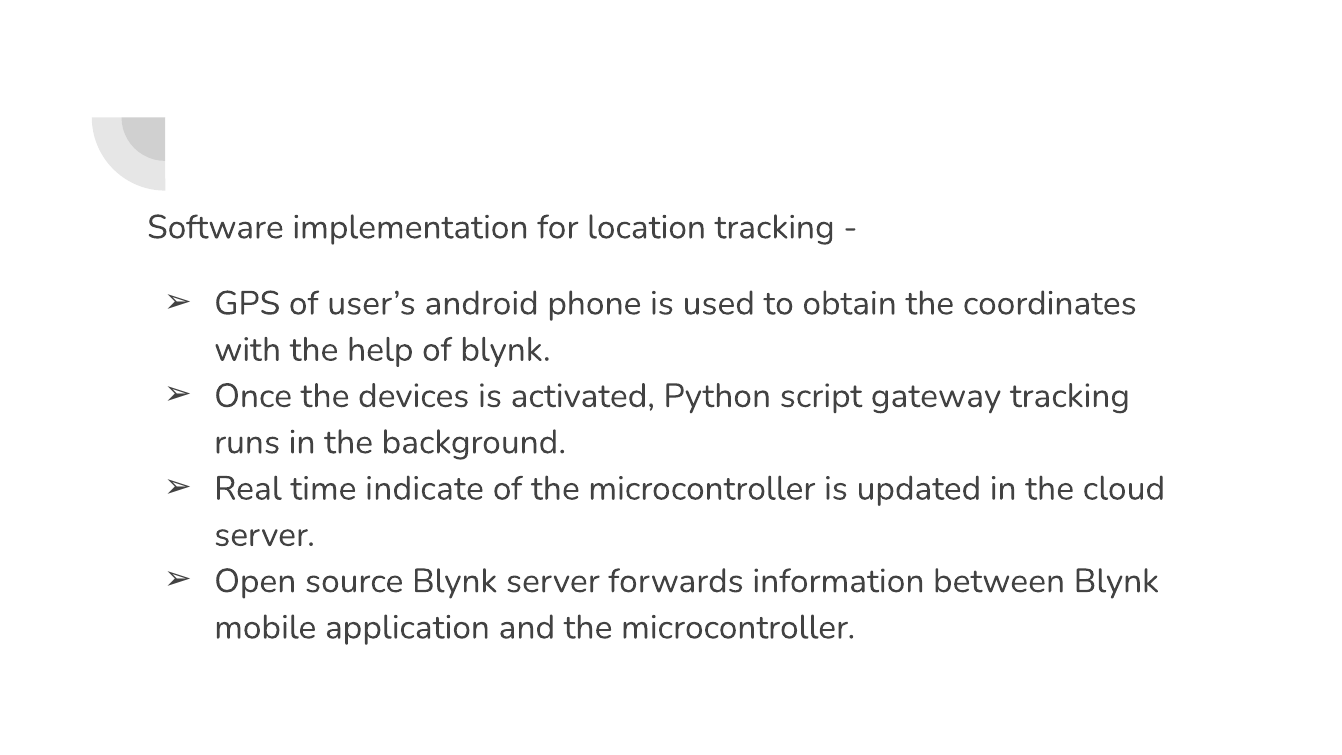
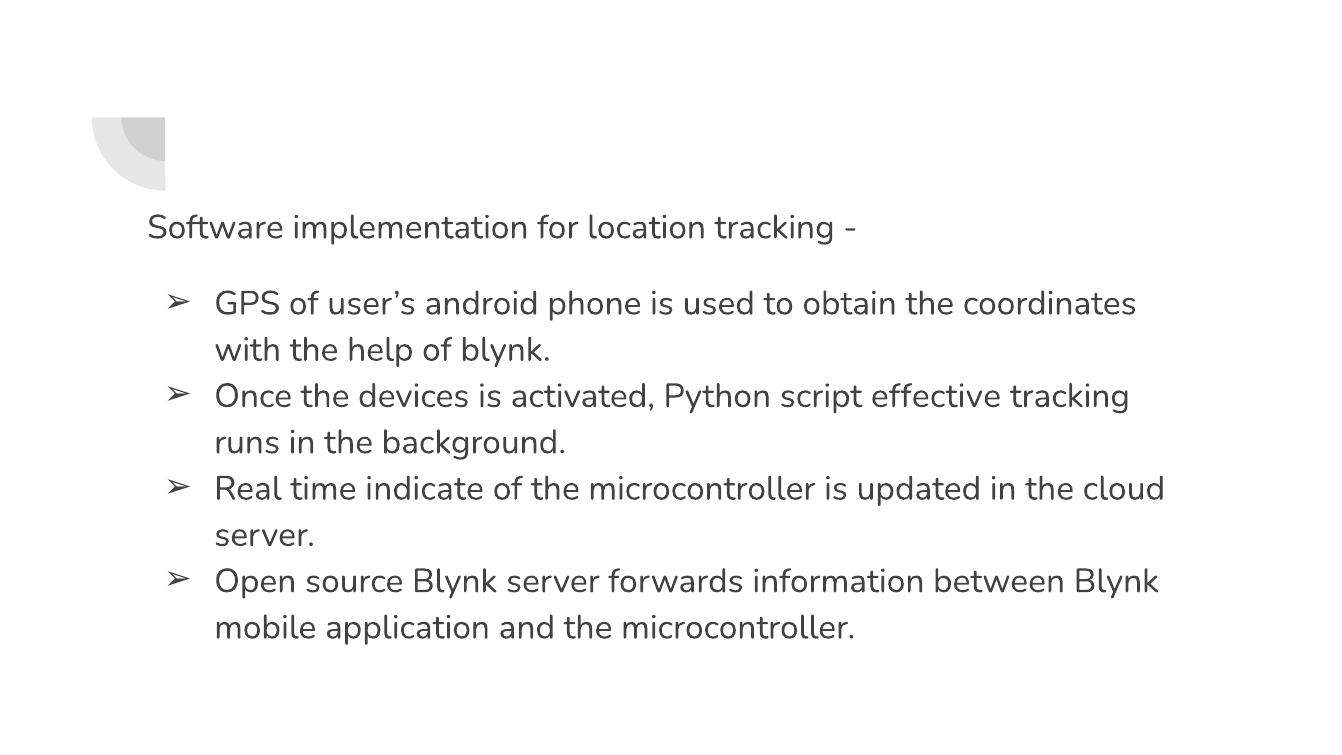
gateway: gateway -> effective (936, 396)
